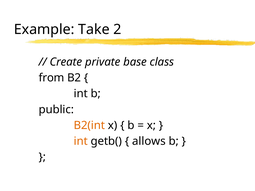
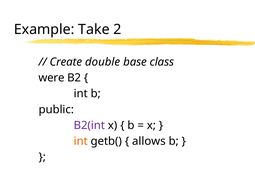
private: private -> double (103, 62)
from: from -> were (52, 78)
B2(int colour: orange -> purple (89, 125)
